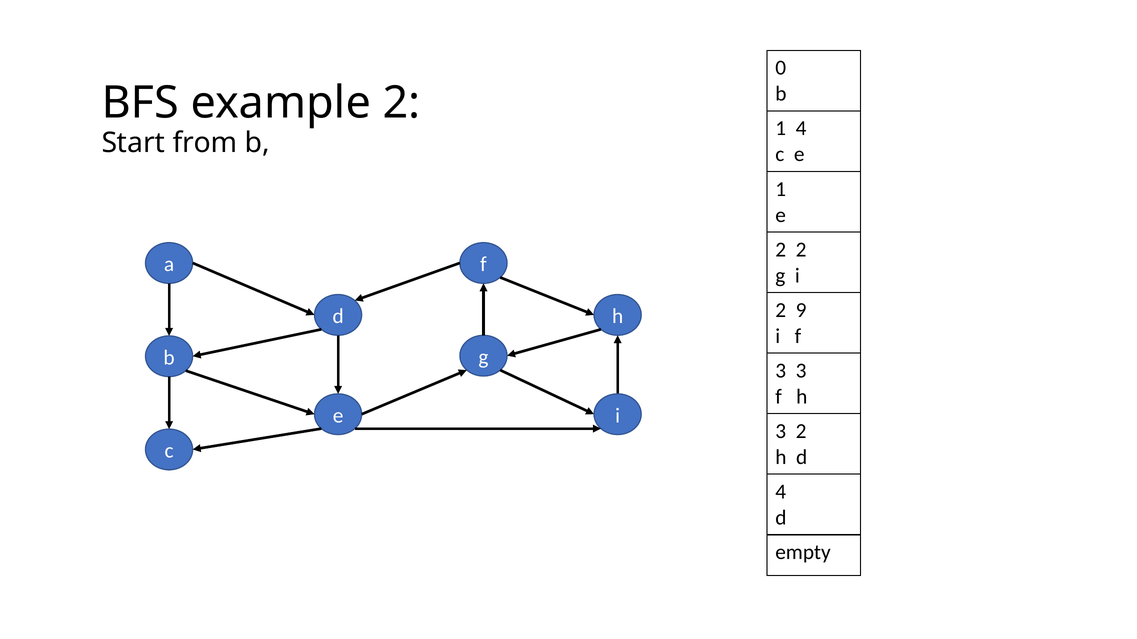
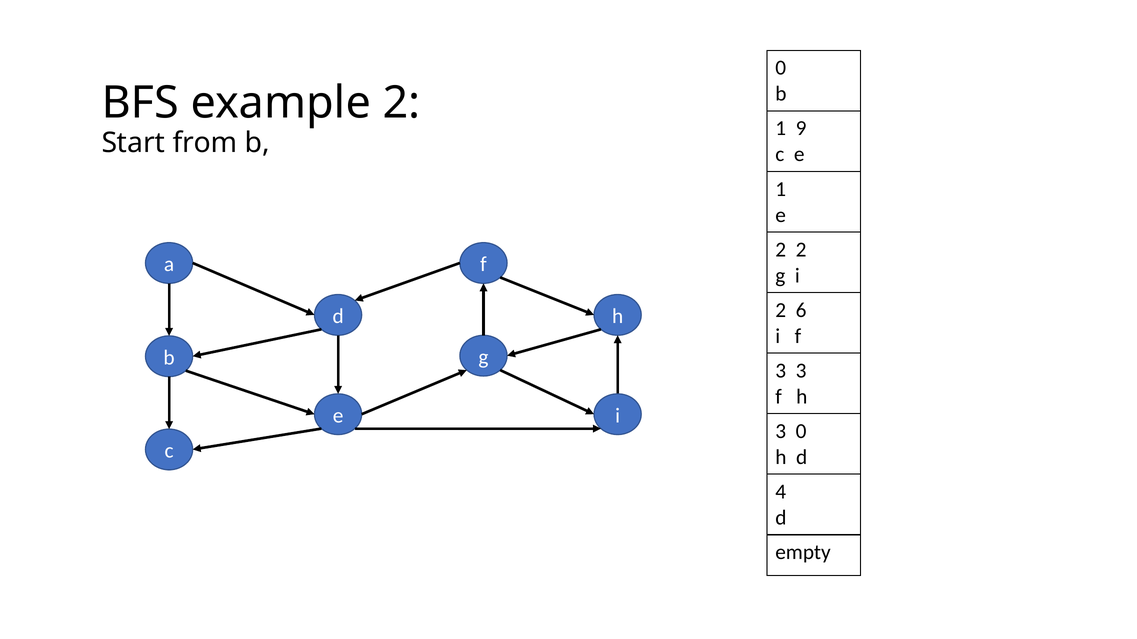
1 4: 4 -> 9 (801, 129)
9: 9 -> 6 (801, 310)
3 2: 2 -> 0 (801, 432)
